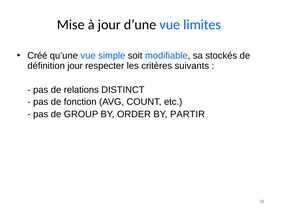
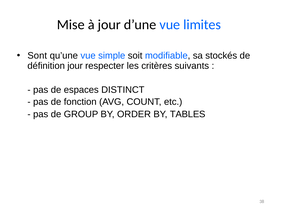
Créé: Créé -> Sont (37, 56)
relations: relations -> espaces (81, 90)
PARTIR: PARTIR -> TABLES (188, 114)
